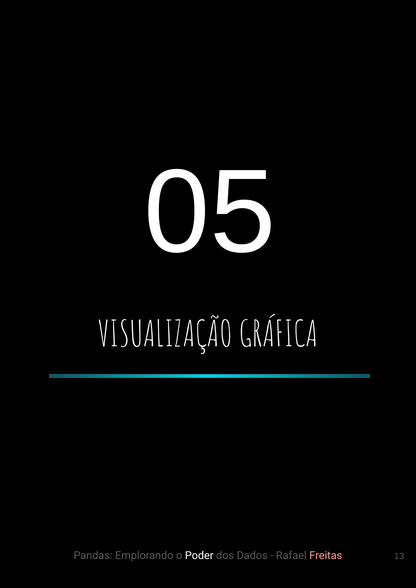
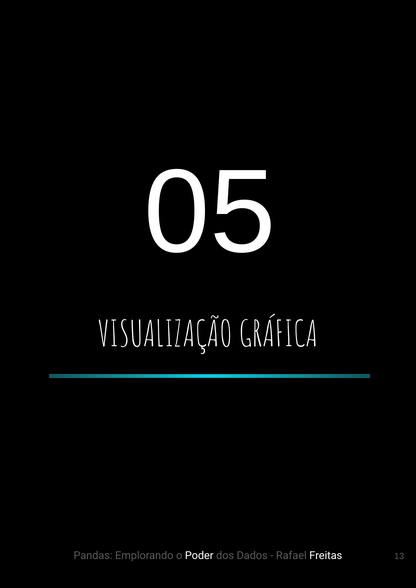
Freitas colour: pink -> white (326, 556)
